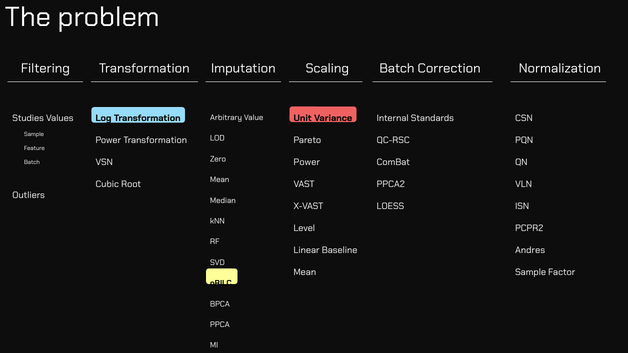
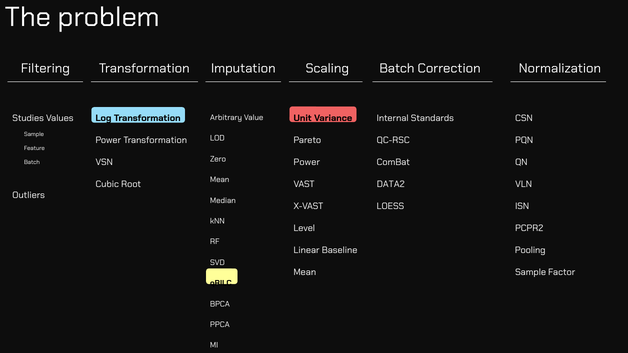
PPCA2: PPCA2 -> DATA2 (391, 184)
Andres: Andres -> Pooling (530, 251)
